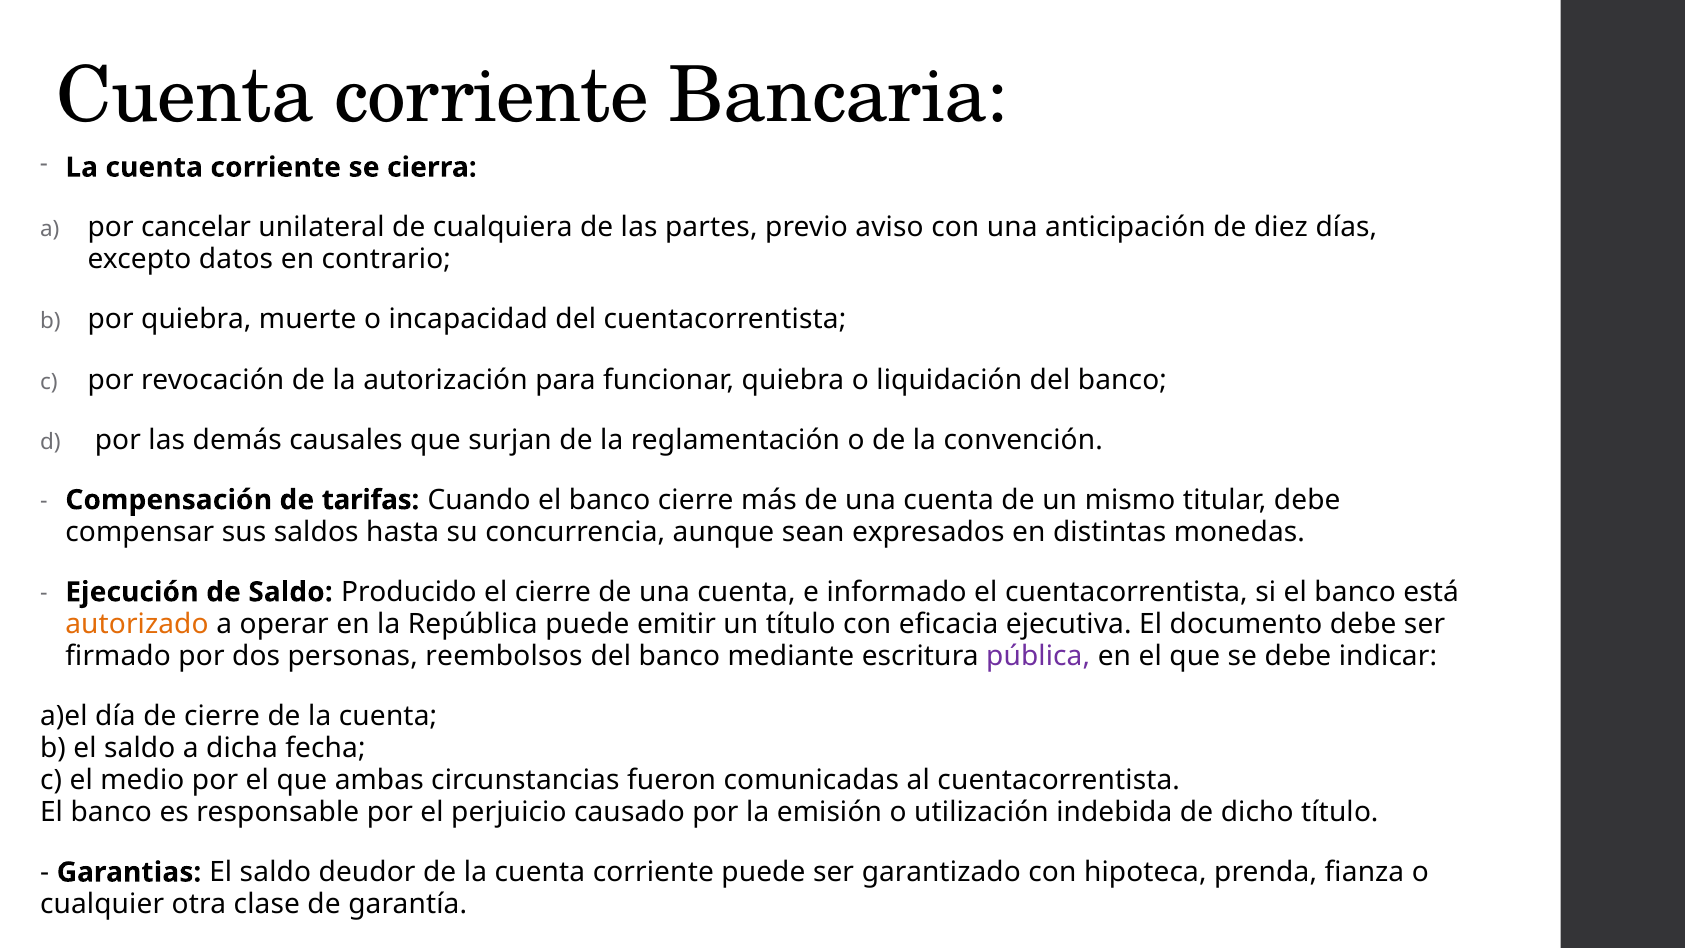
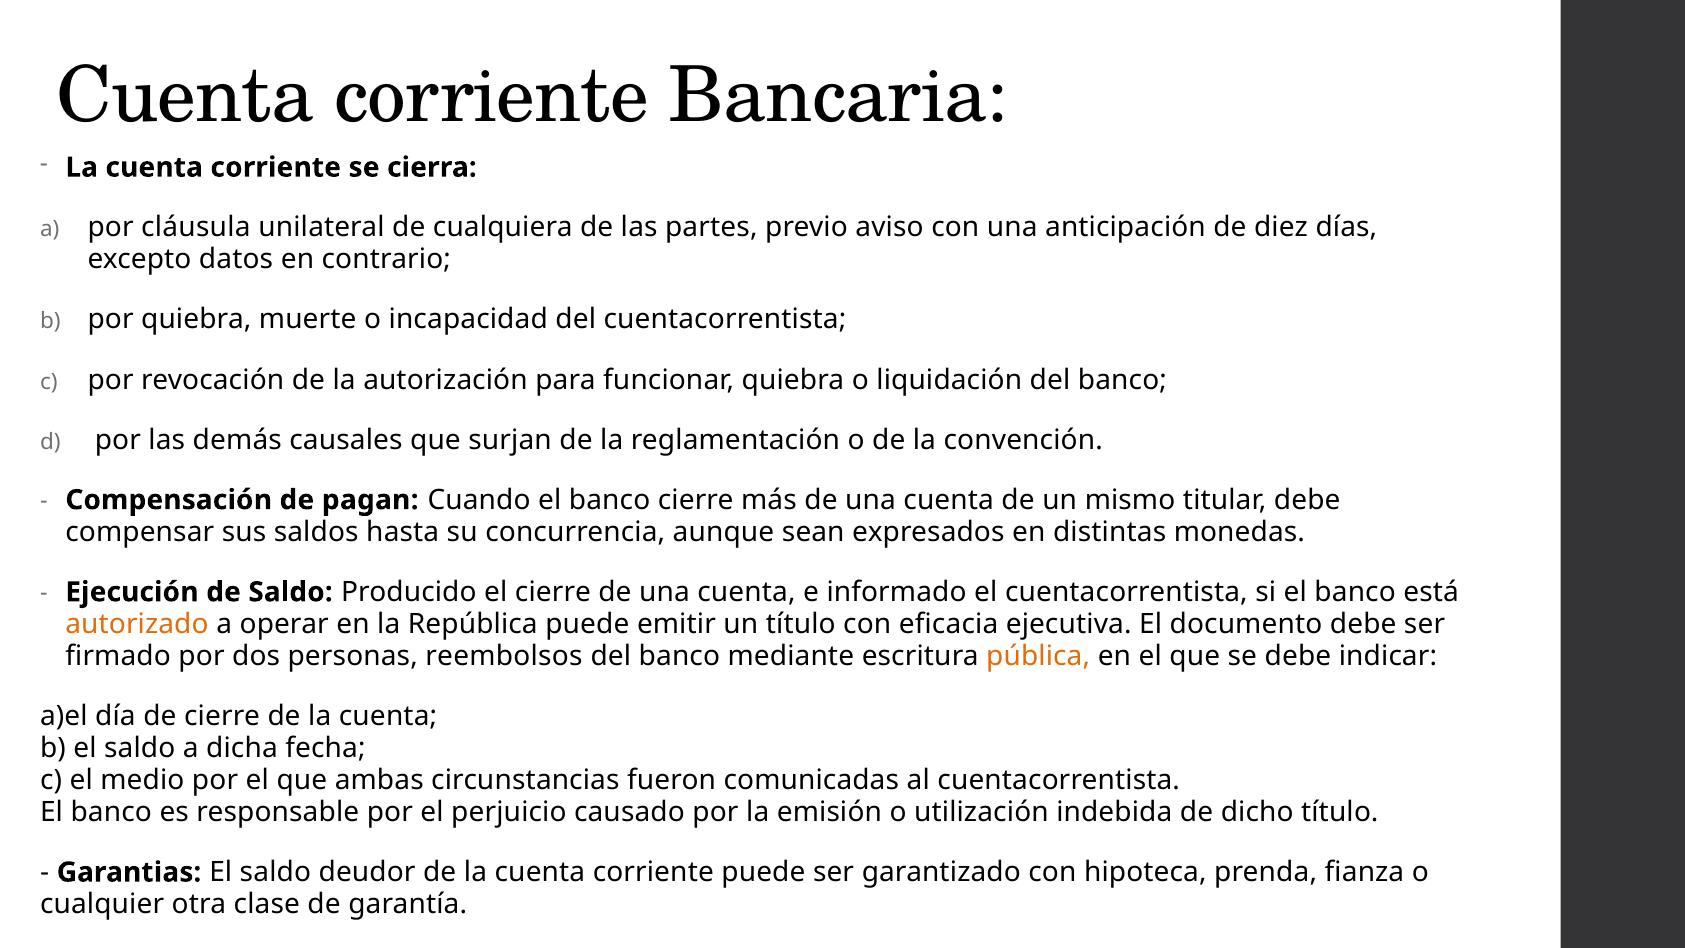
cancelar: cancelar -> cláusula (196, 227)
tarifas: tarifas -> pagan (370, 500)
pública colour: purple -> orange (1038, 656)
